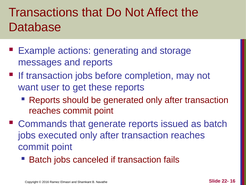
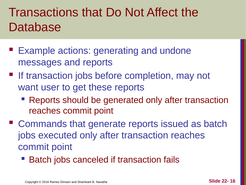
storage: storage -> undone (175, 51)
